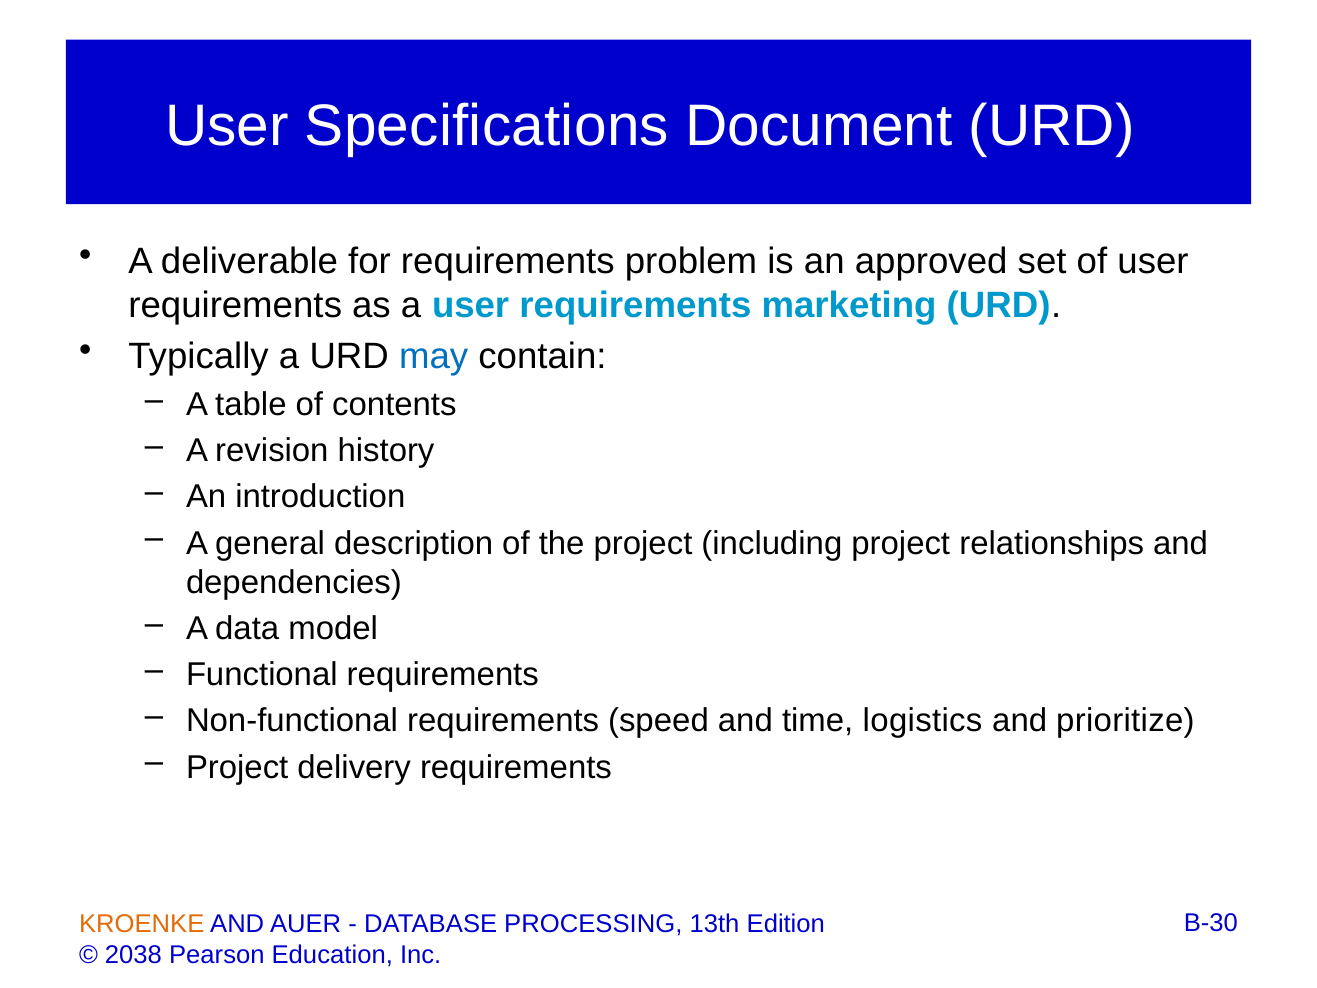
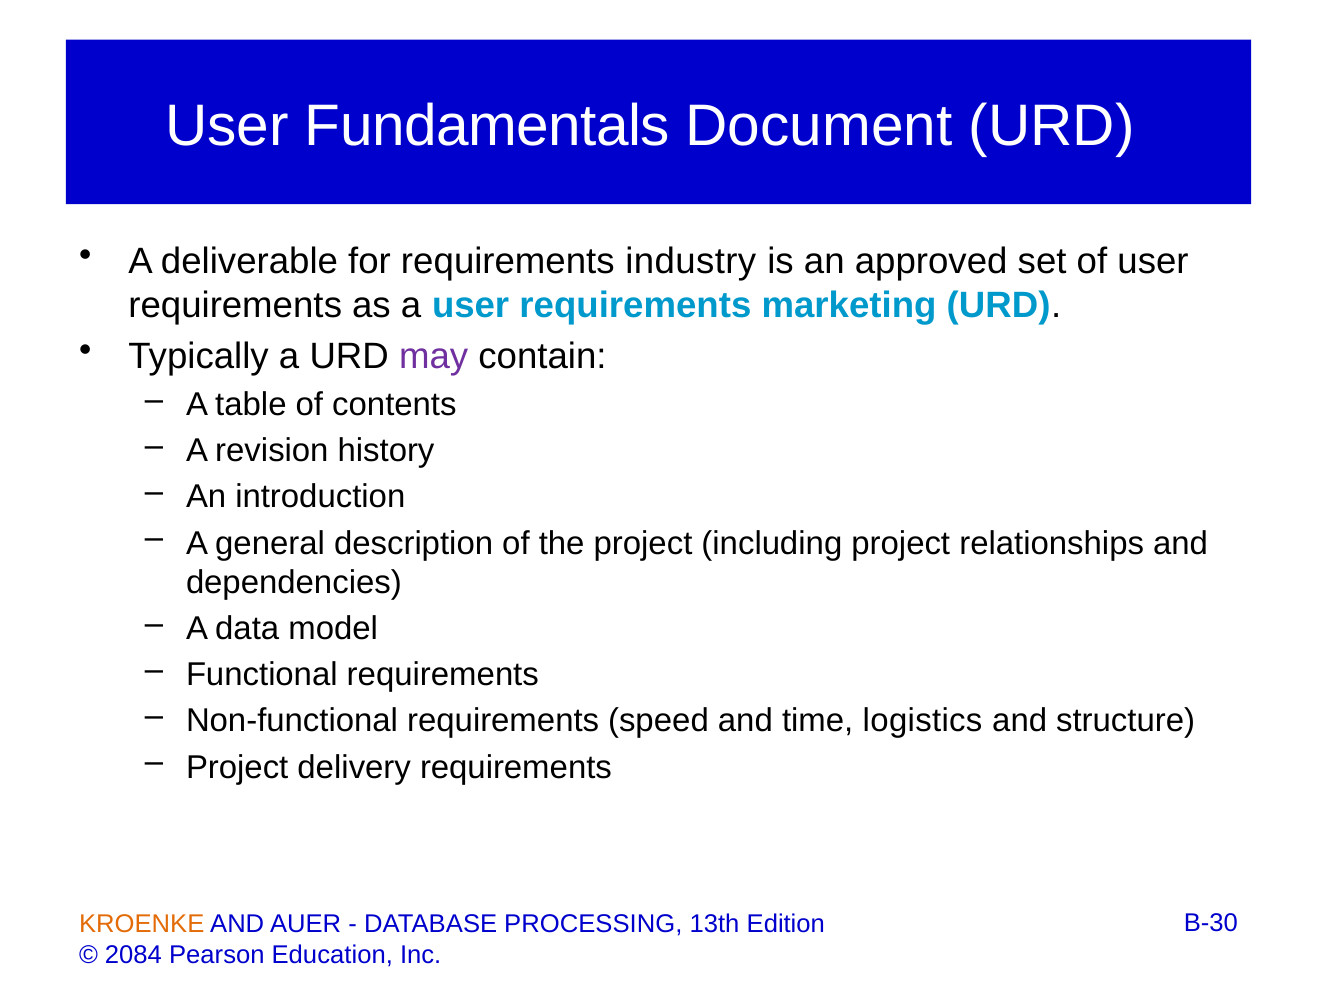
Specifications: Specifications -> Fundamentals (487, 126)
problem: problem -> industry (691, 262)
may colour: blue -> purple (434, 357)
prioritize: prioritize -> structure (1126, 721)
2038: 2038 -> 2084 (133, 954)
